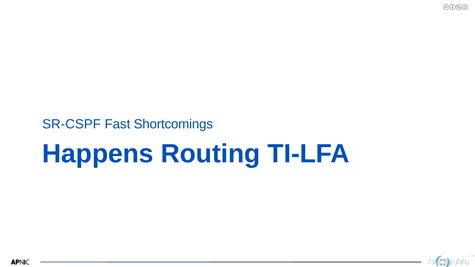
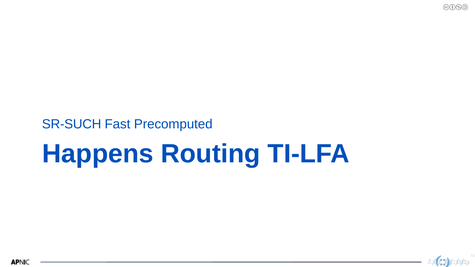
SR-CSPF: SR-CSPF -> SR-SUCH (72, 124)
Shortcomings: Shortcomings -> Precomputed (173, 124)
